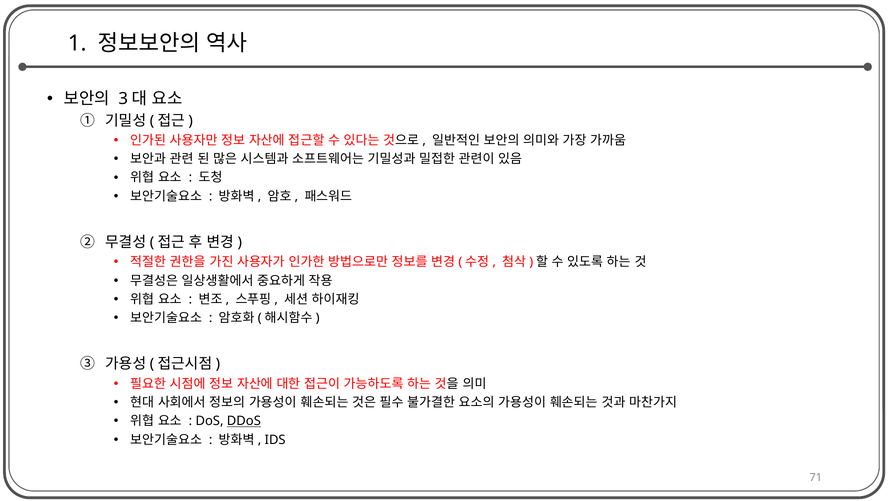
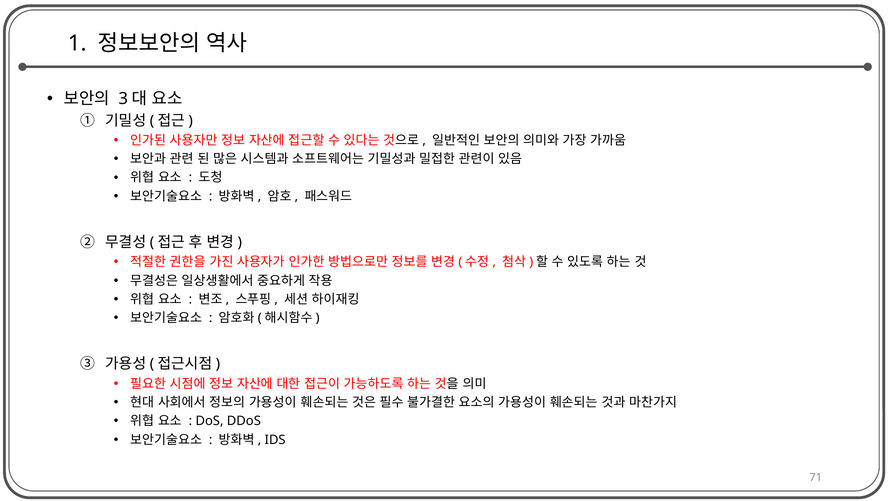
DDoS underline: present -> none (244, 421)
